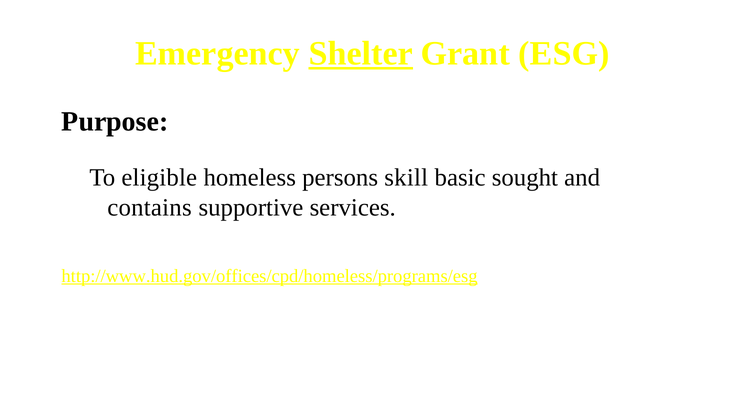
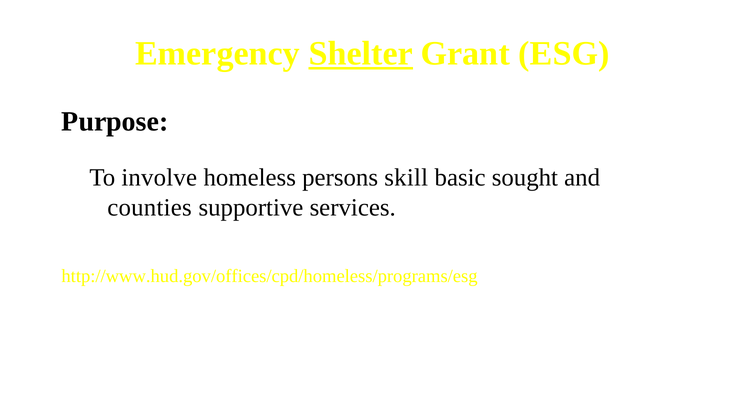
eligible: eligible -> involve (159, 178)
contains: contains -> counties (149, 208)
http://www.hud.gov/offices/cpd/homeless/programs/esg underline: present -> none (270, 276)
